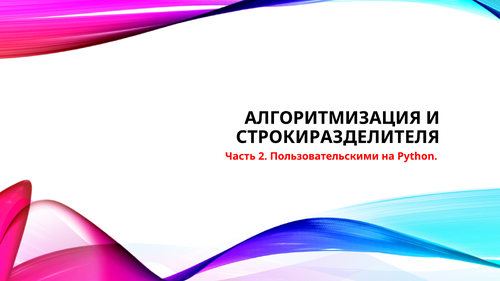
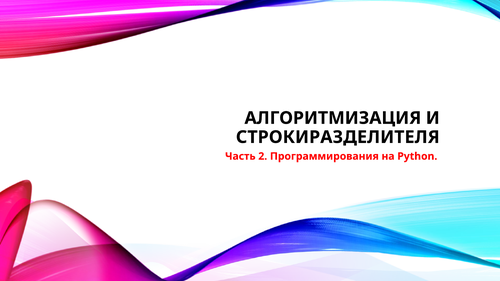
Пользовательскими: Пользовательскими -> Программирования (324, 156)
